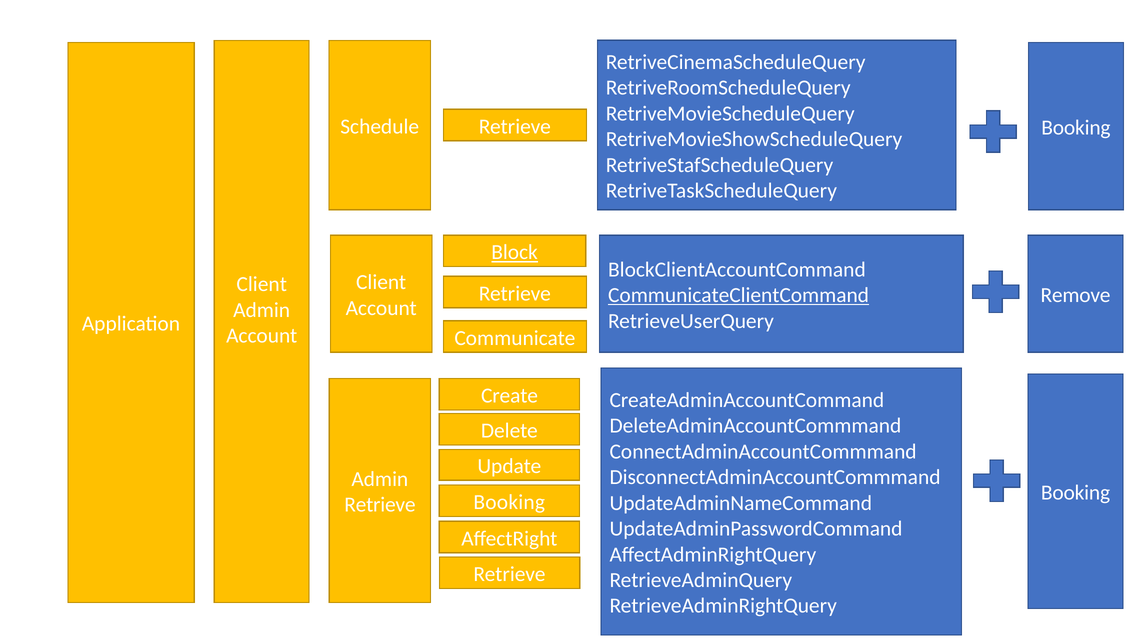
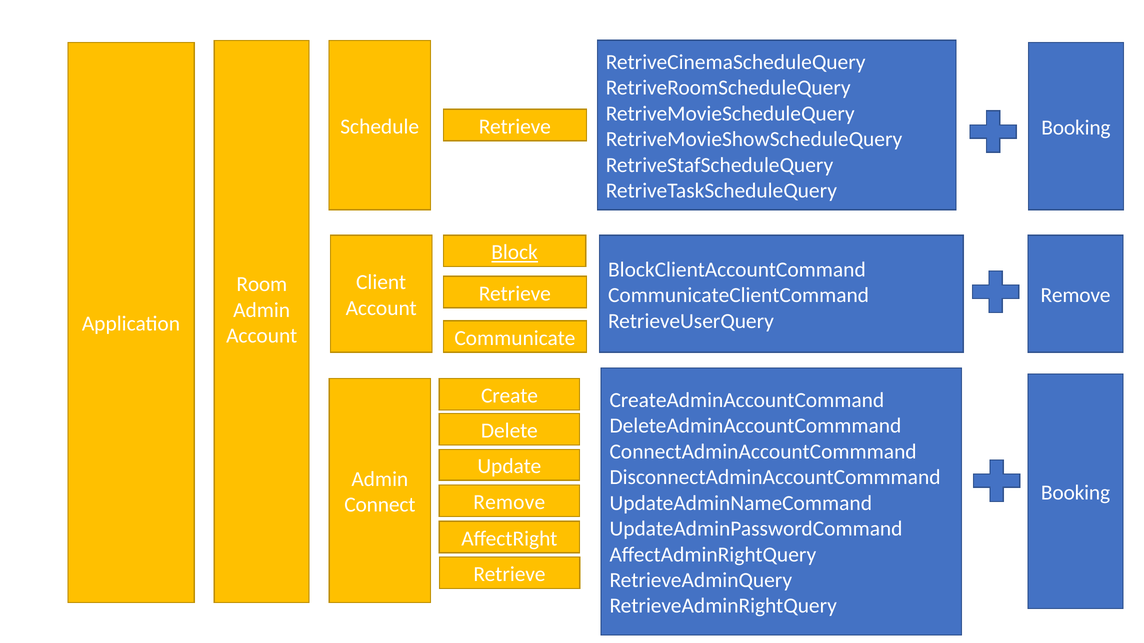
Client: Client -> Room (262, 285)
CommunicateClientCommand underline: present -> none (739, 295)
Booking: Booking -> Remove (509, 503)
Retrieve: Retrieve -> Connect (380, 505)
